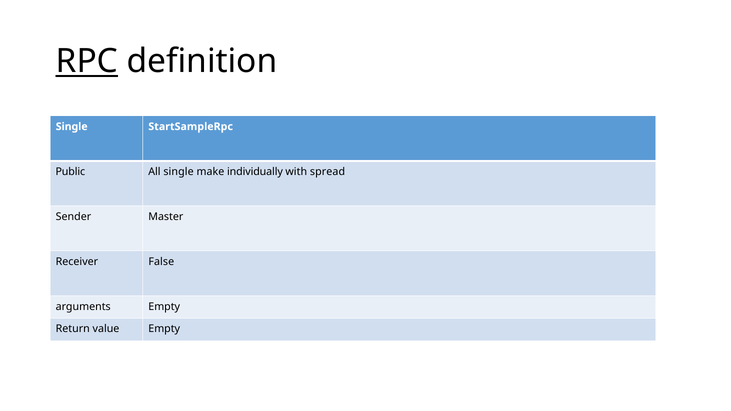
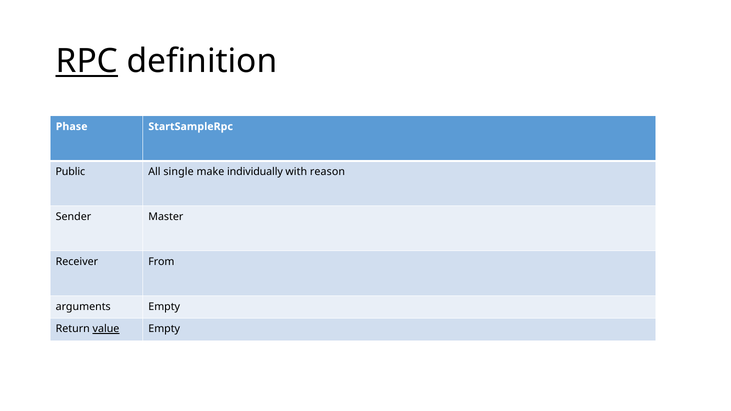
Single: Single -> Phase (72, 127)
spread: spread -> reason (328, 172)
False: False -> From (161, 262)
value underline: none -> present (106, 329)
